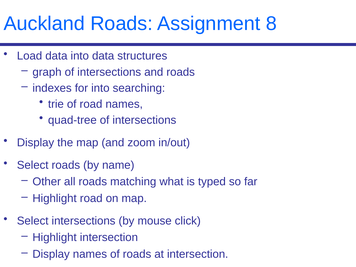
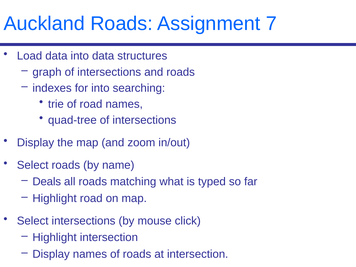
8: 8 -> 7 (271, 24)
Other: Other -> Deals (47, 182)
